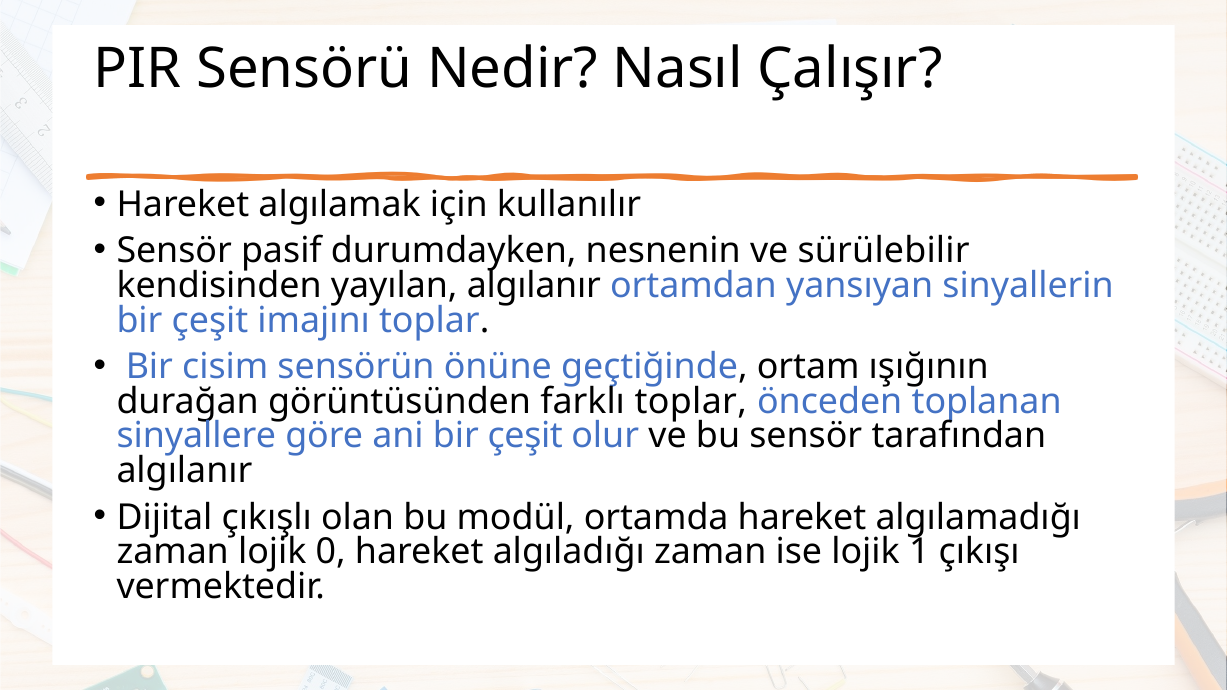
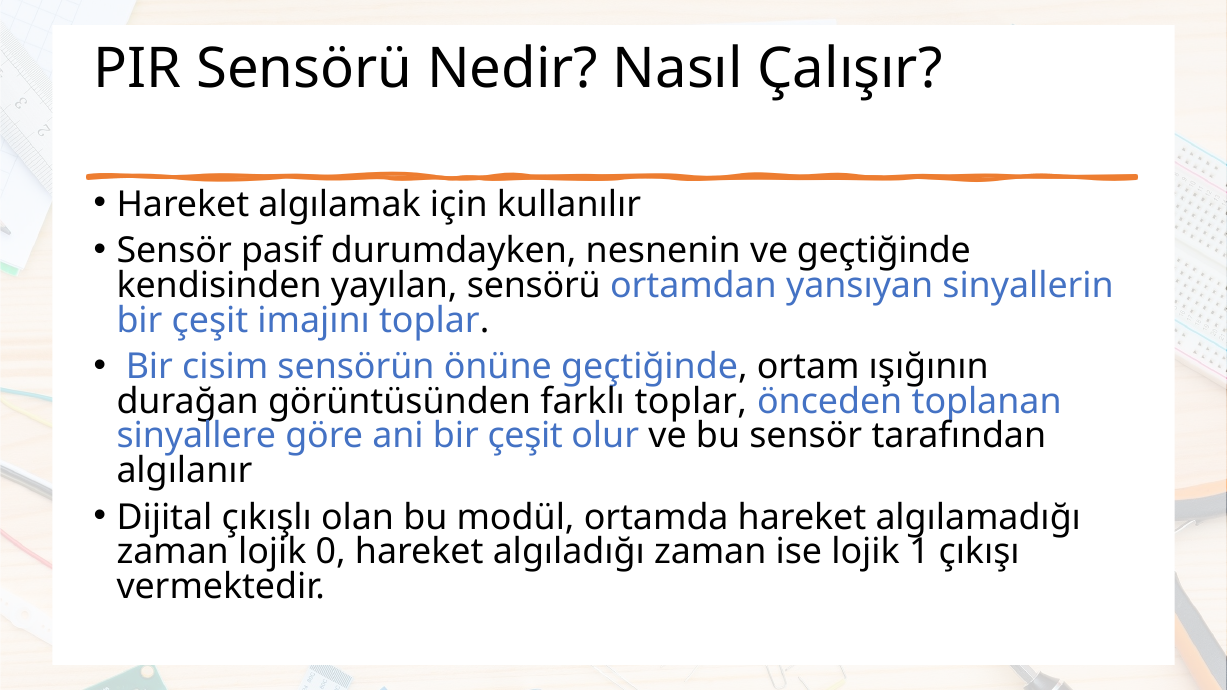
ve sürülebilir: sürülebilir -> geçtiğinde (884, 251)
yayılan algılanır: algılanır -> sensörü (534, 285)
